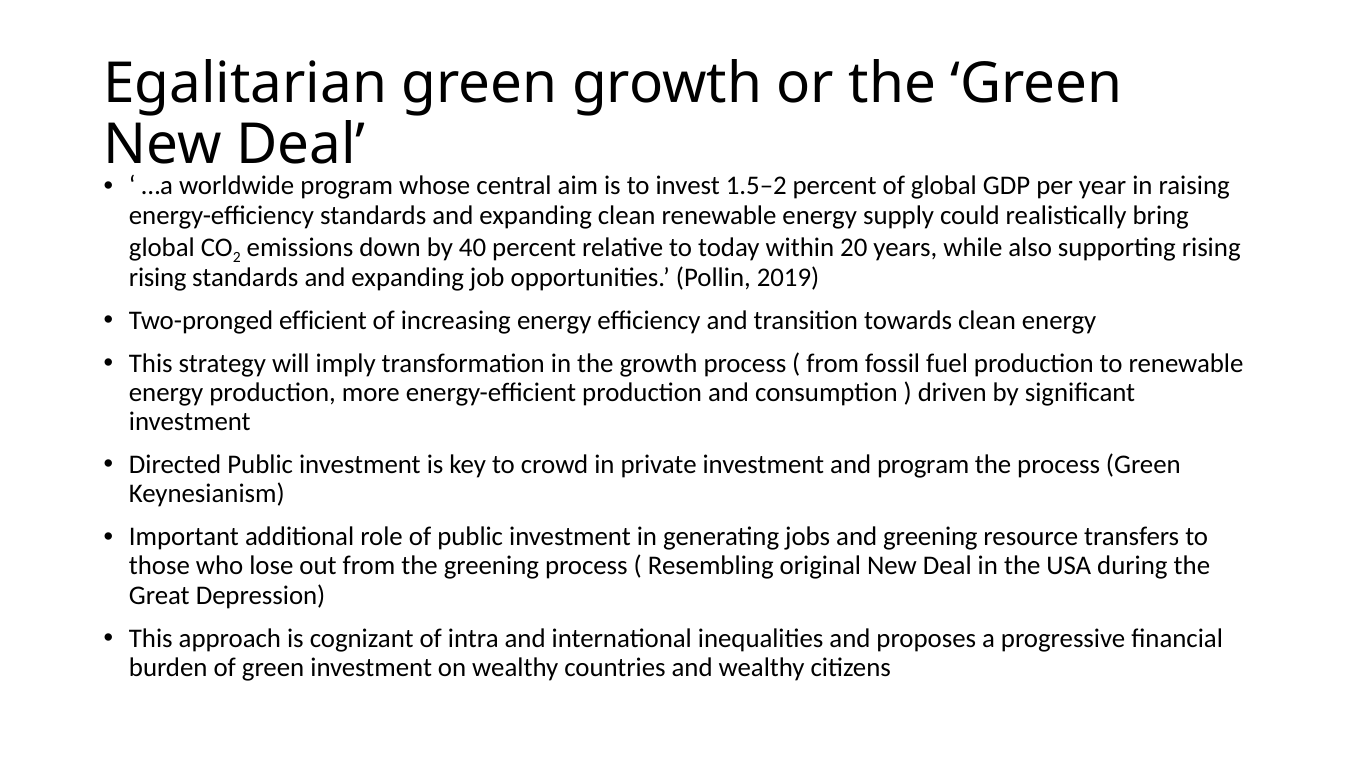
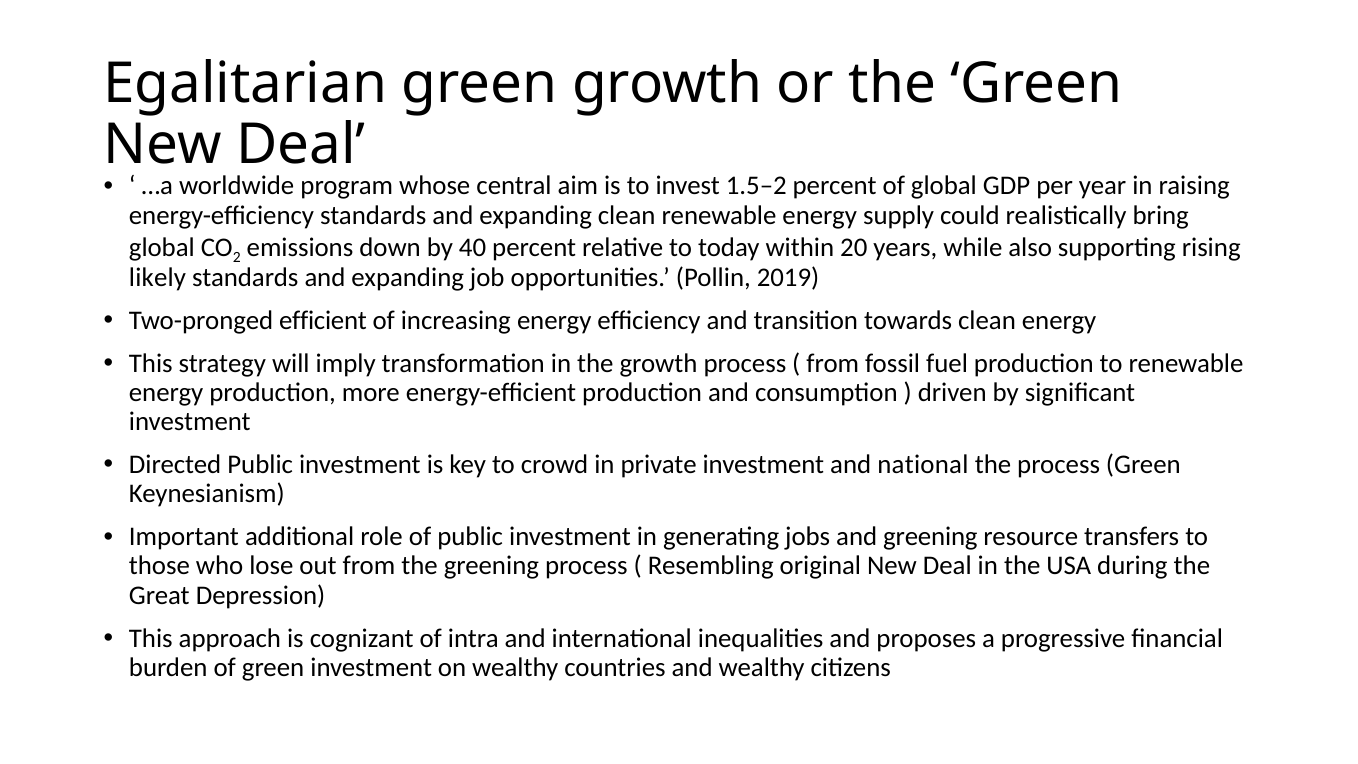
rising: rising -> likely (158, 277)
and program: program -> national (923, 465)
